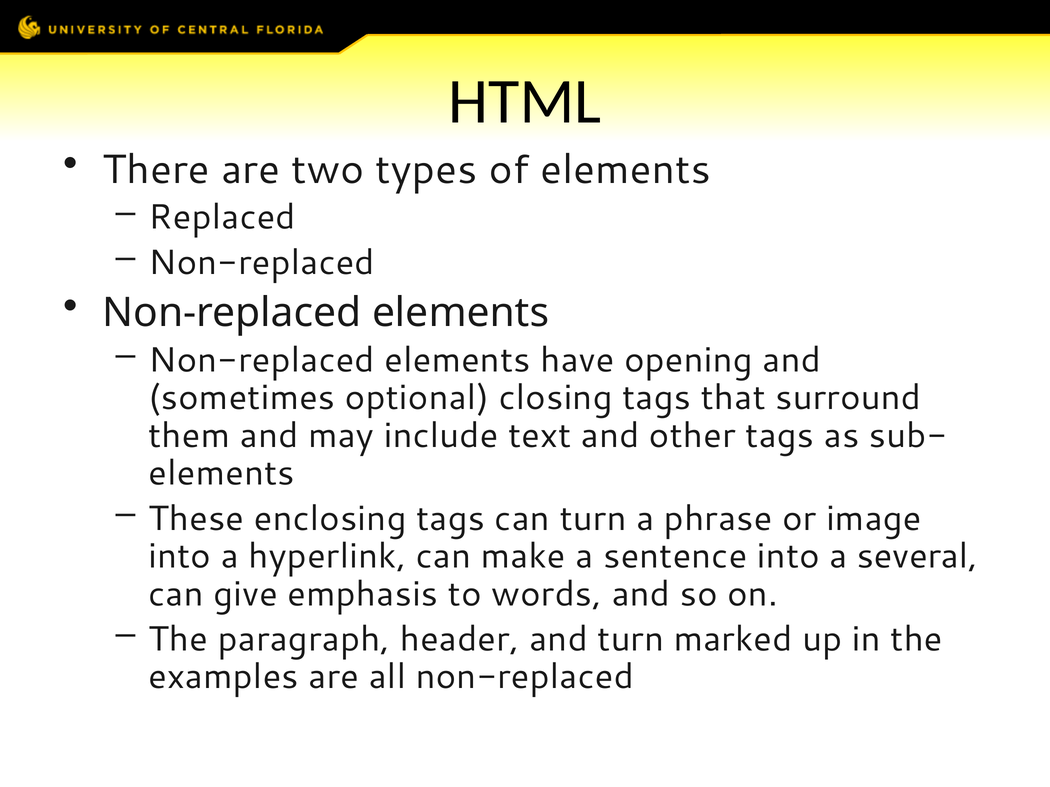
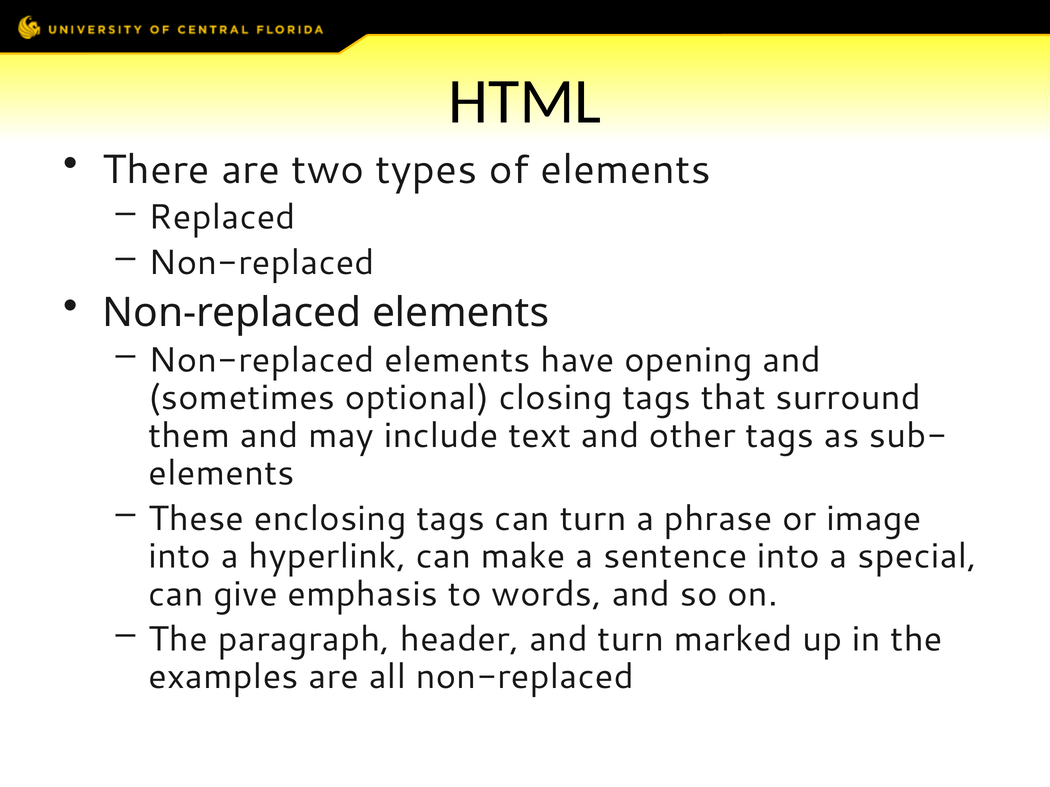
several: several -> special (917, 557)
